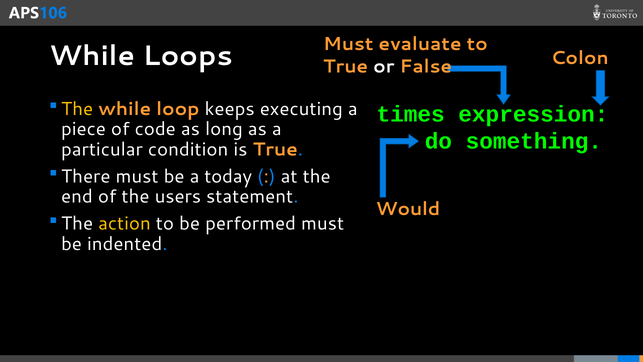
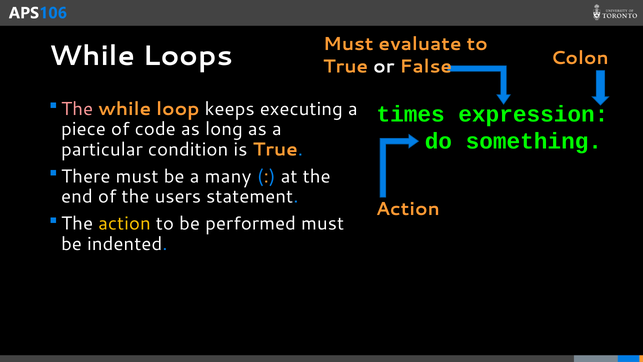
The colour: yellow -> pink (77, 109)
today: today -> many (228, 176)
Would: Would -> Action (408, 209)
